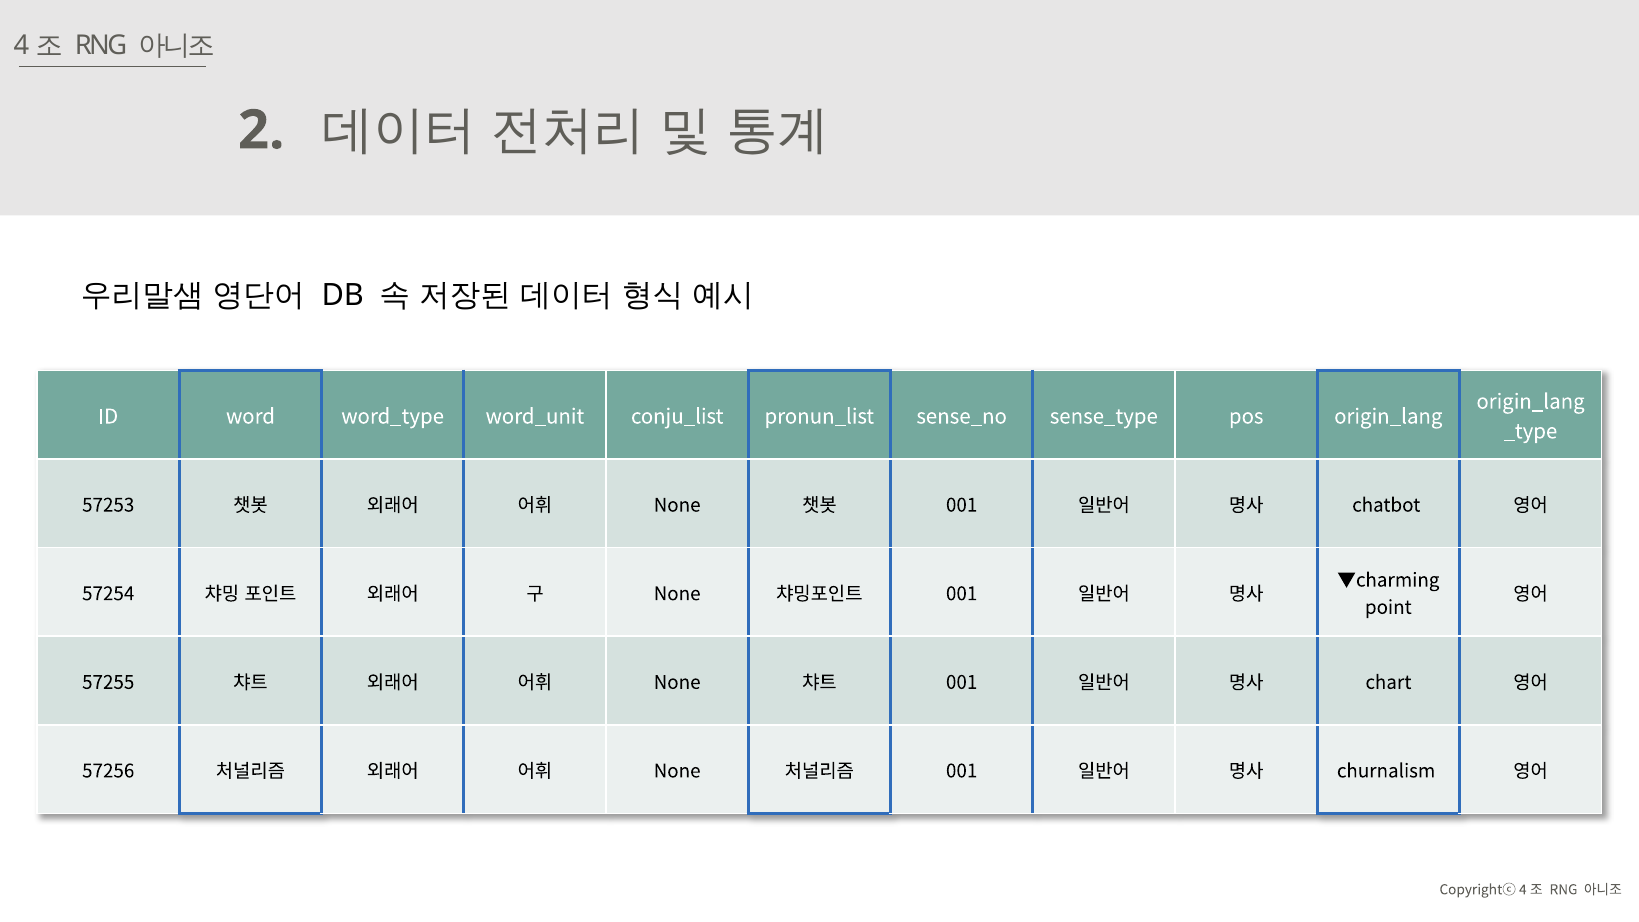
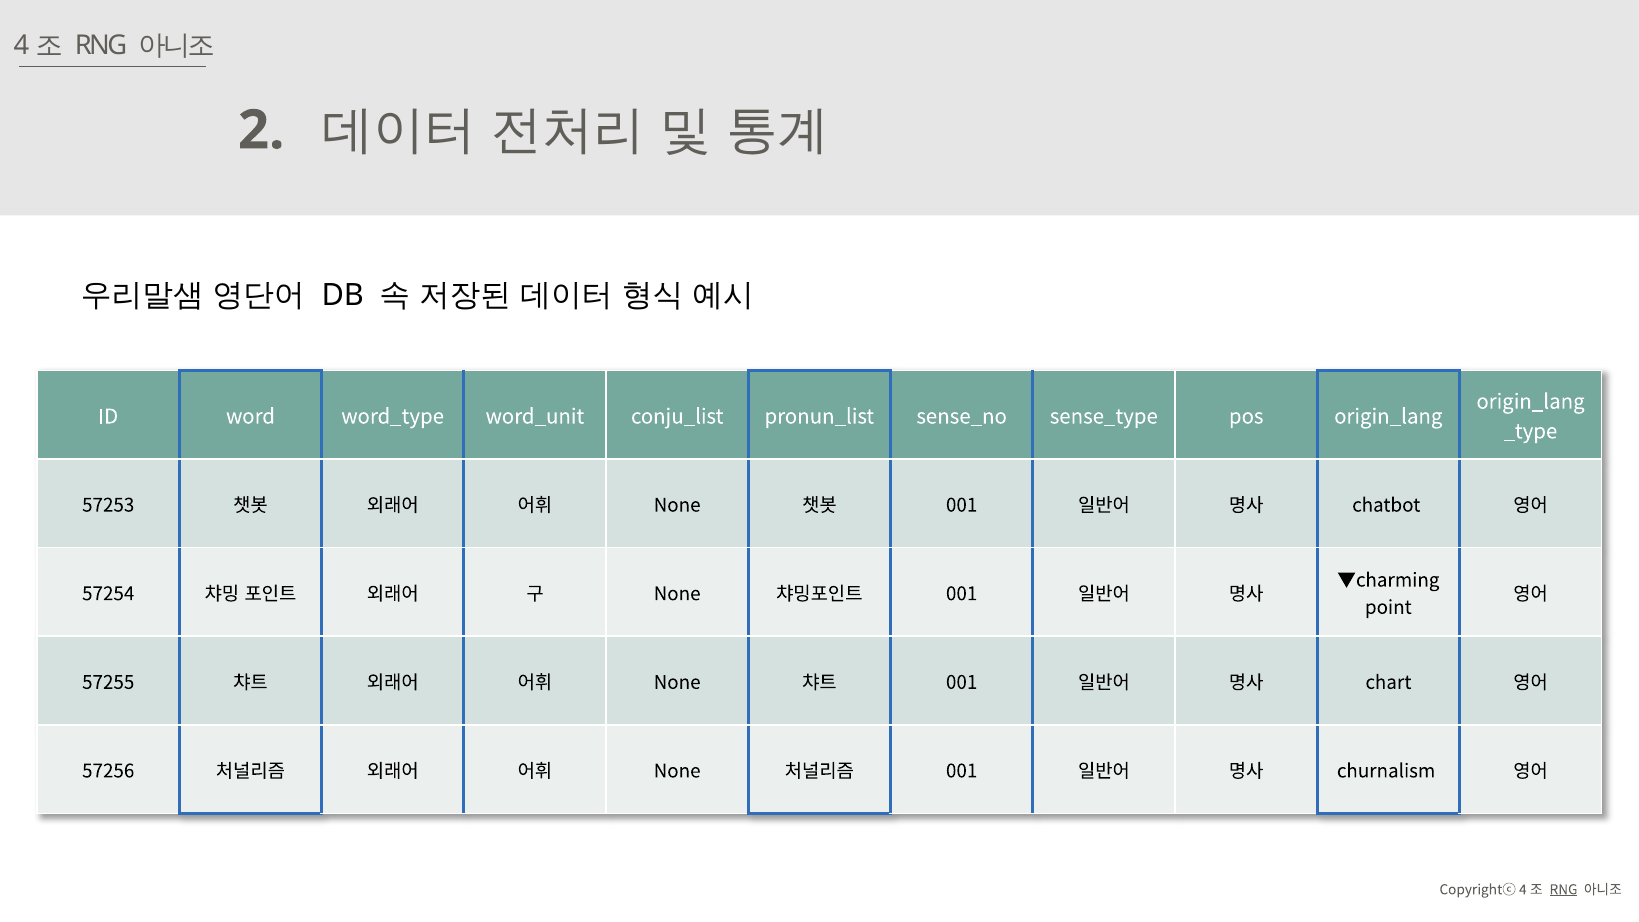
RNG underline: none -> present (1564, 890)
